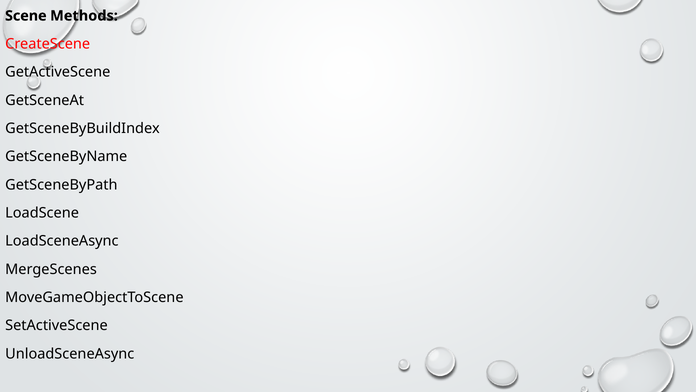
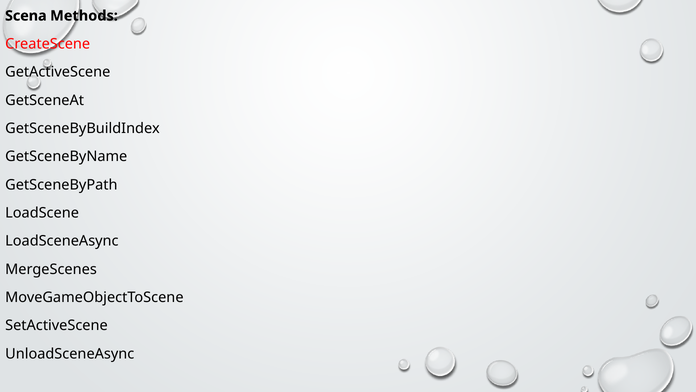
Scene: Scene -> Scena (26, 16)
